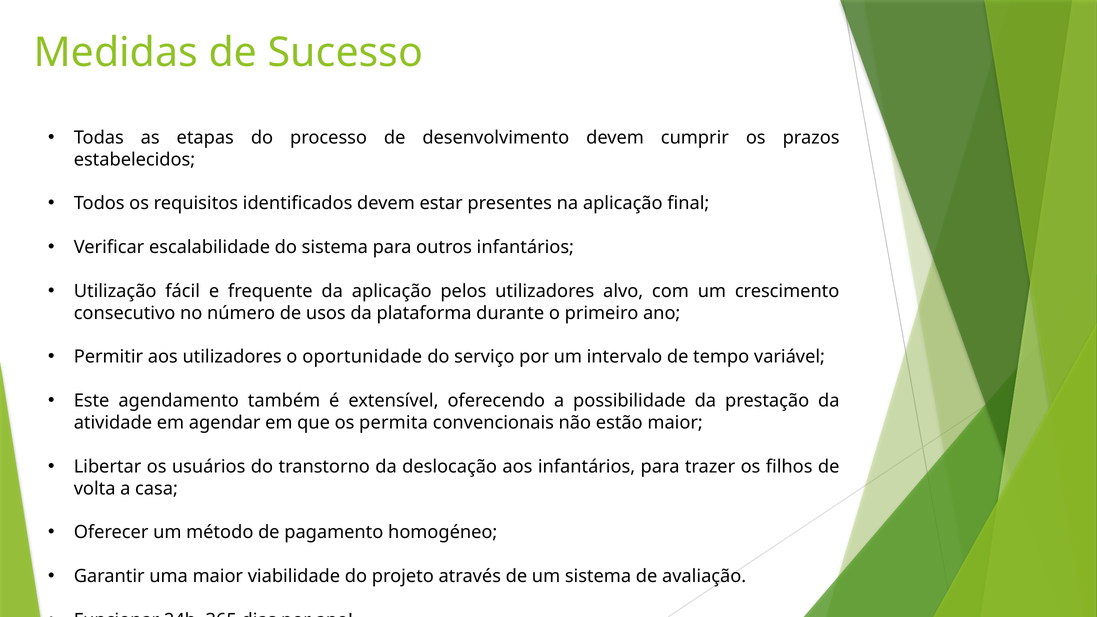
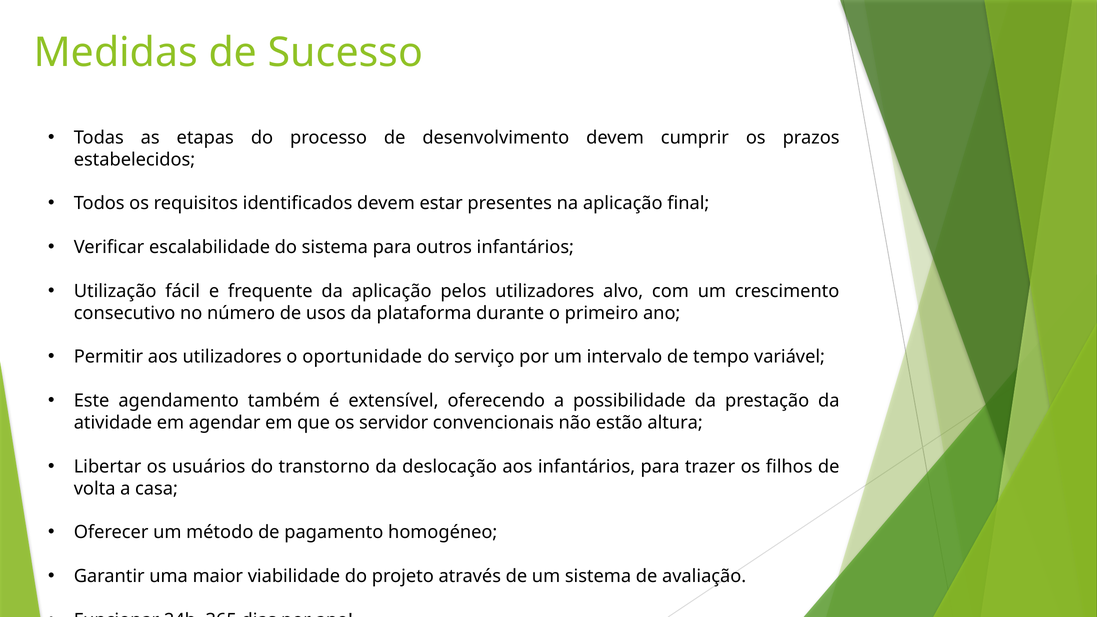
permita: permita -> servidor (394, 423)
estão maior: maior -> altura (675, 423)
